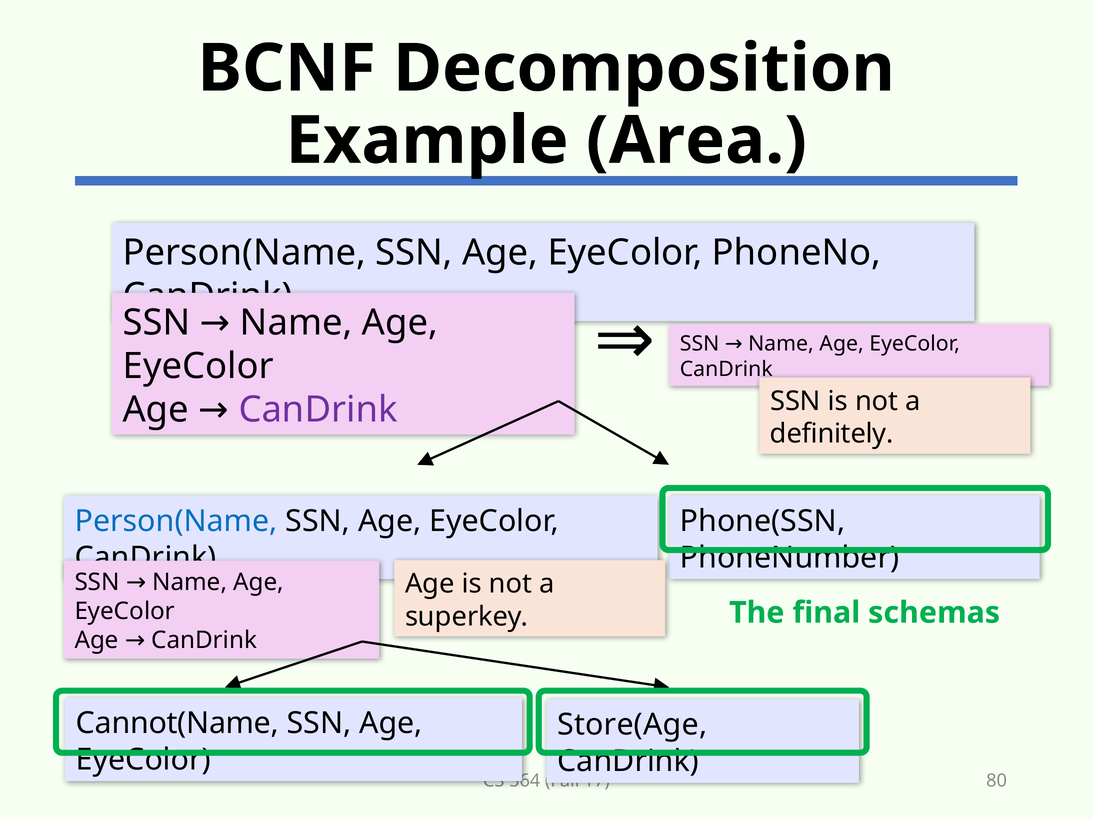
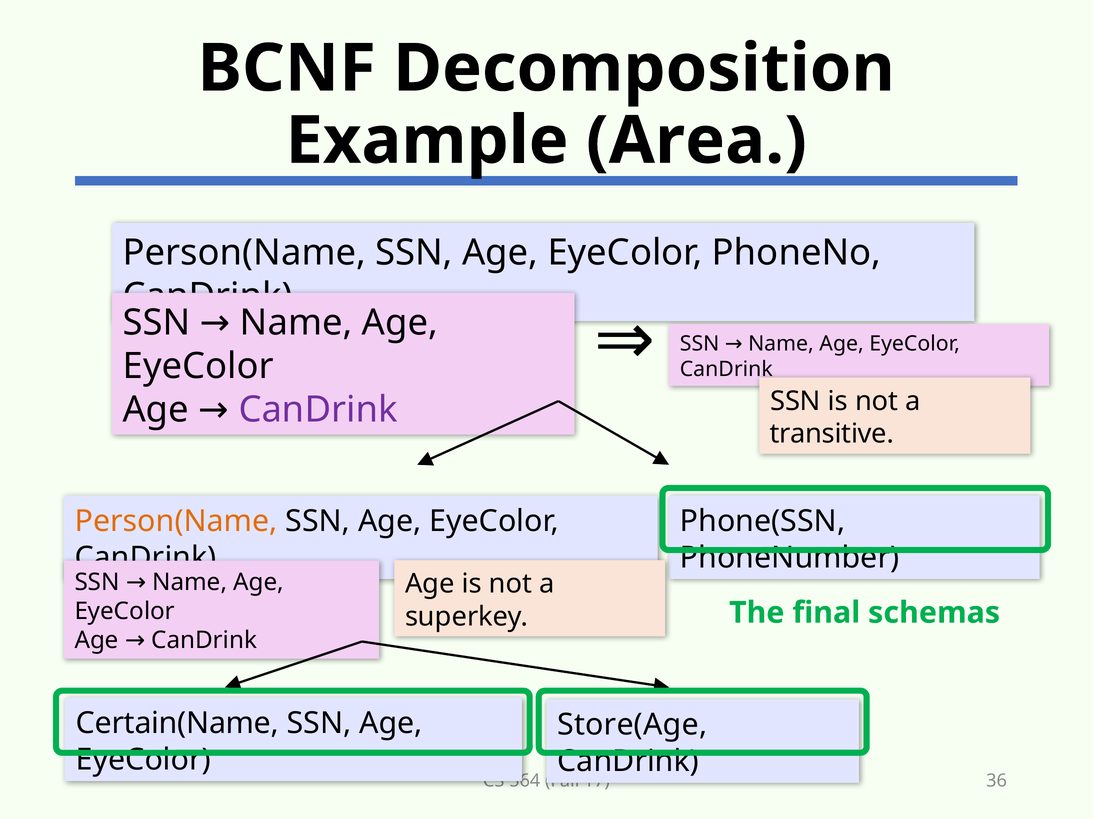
definitely: definitely -> transitive (832, 434)
Person(Name colour: blue -> orange (176, 522)
Cannot(Name: Cannot(Name -> Certain(Name (177, 724)
80: 80 -> 36 (997, 781)
